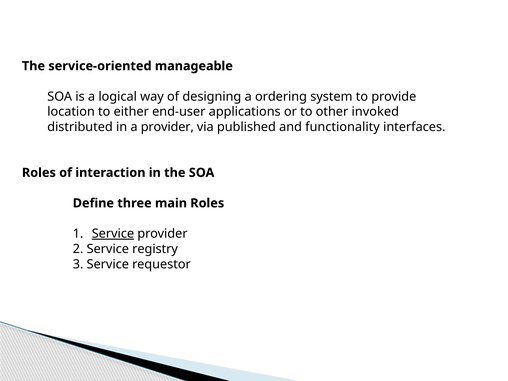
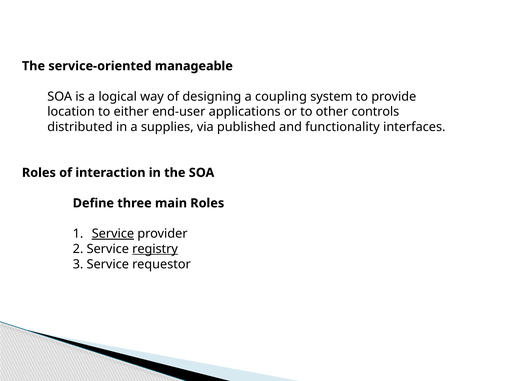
ordering: ordering -> coupling (281, 97)
invoked: invoked -> controls (375, 112)
a provider: provider -> supplies (167, 127)
registry underline: none -> present (155, 249)
